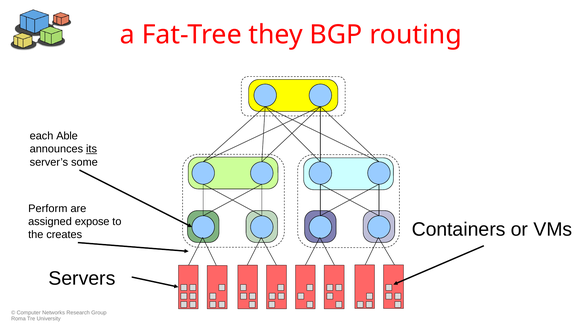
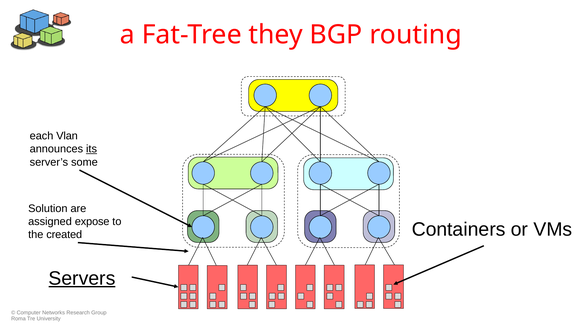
Able: Able -> Vlan (67, 136)
Perform: Perform -> Solution (48, 209)
creates: creates -> created (64, 235)
Servers underline: none -> present (82, 279)
